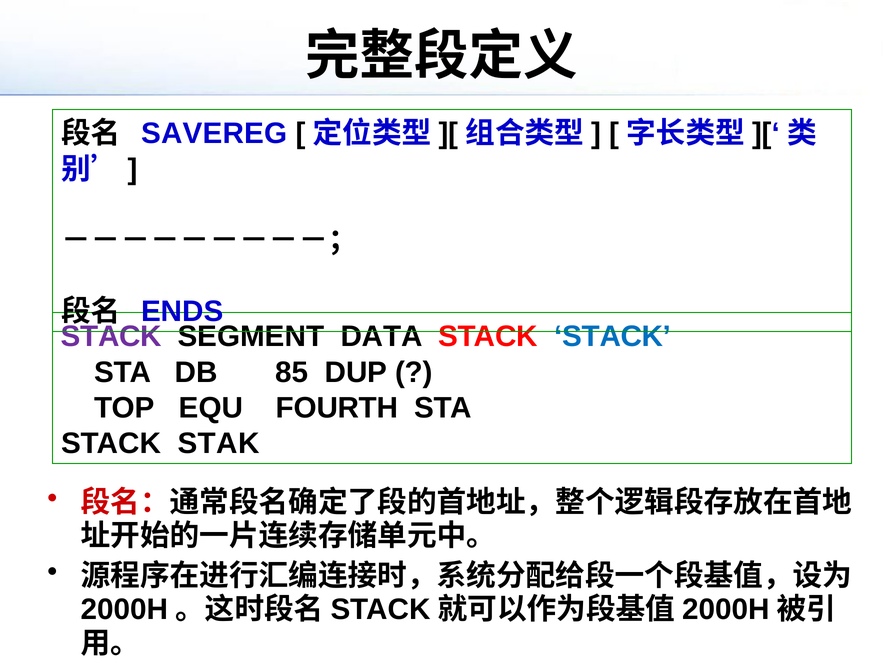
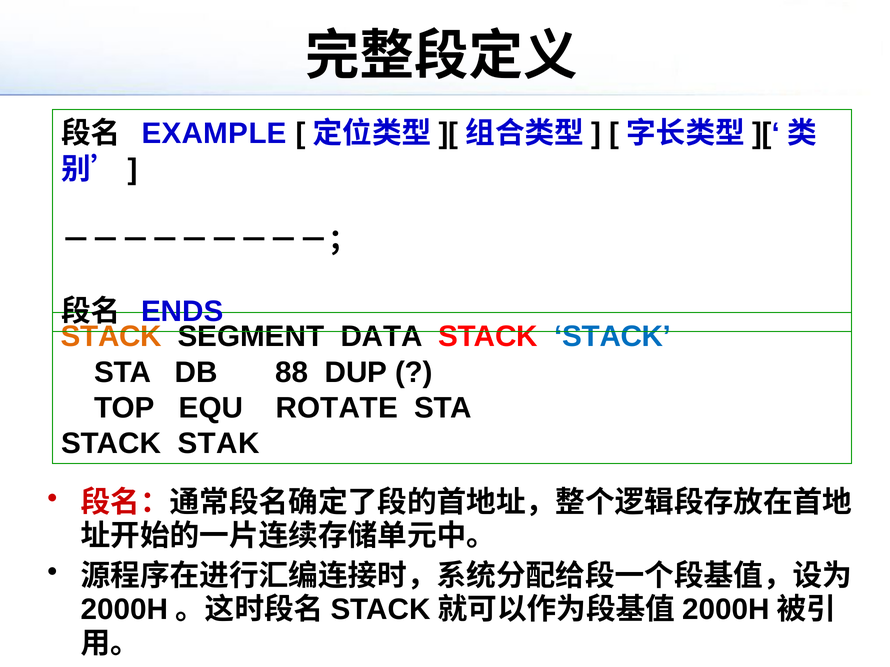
SAVEREG: SAVEREG -> EXAMPLE (214, 134)
STACK colour: purple -> orange (111, 337)
85: 85 -> 88 (292, 373)
FOURTH: FOURTH -> ROTATE (337, 408)
